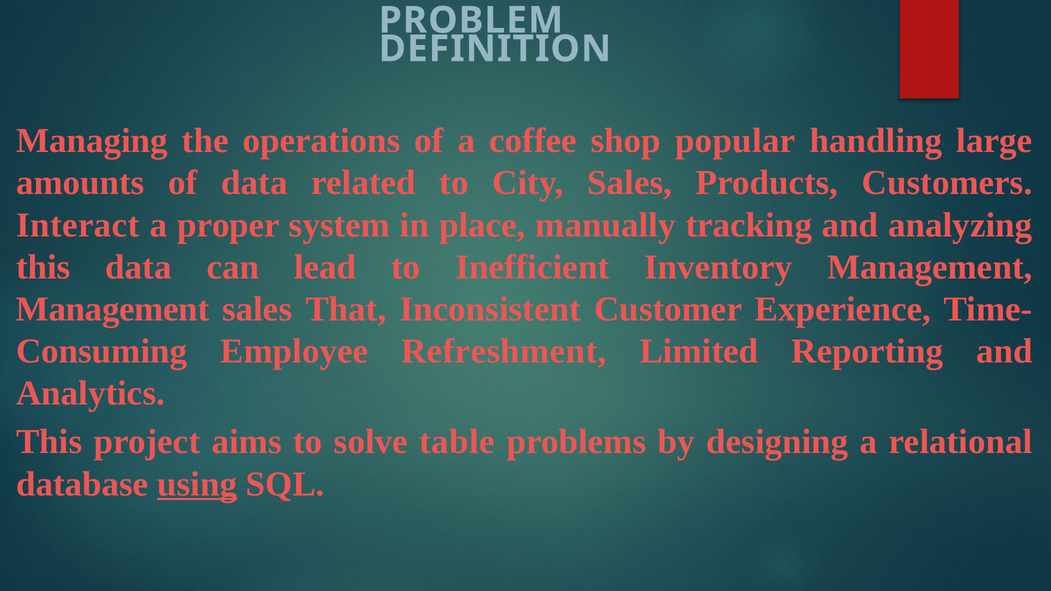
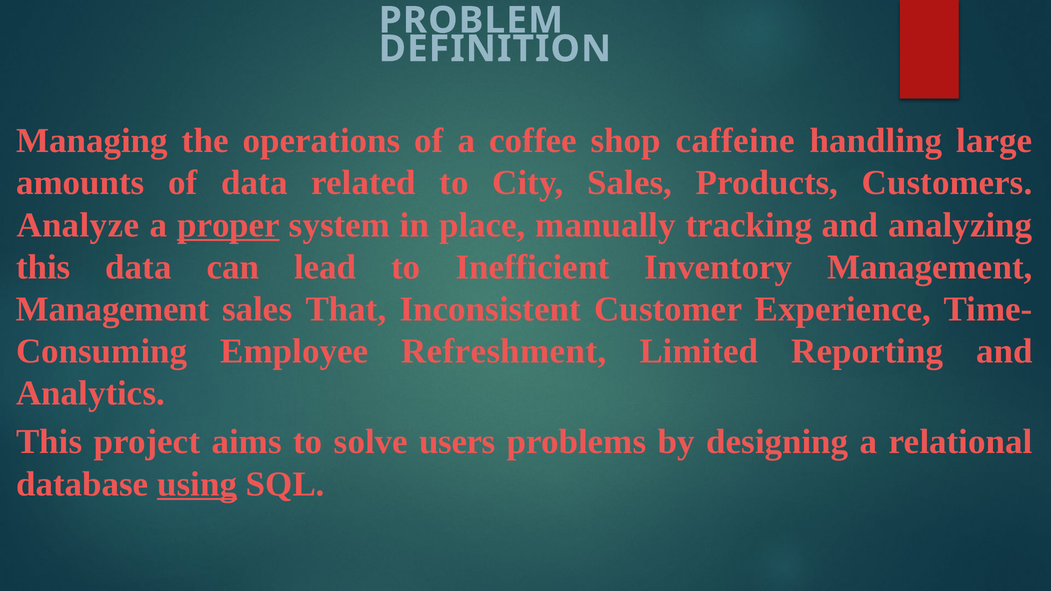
popular: popular -> caffeine (735, 141)
Interact: Interact -> Analyze (78, 225)
proper underline: none -> present (228, 225)
table: table -> users (457, 442)
